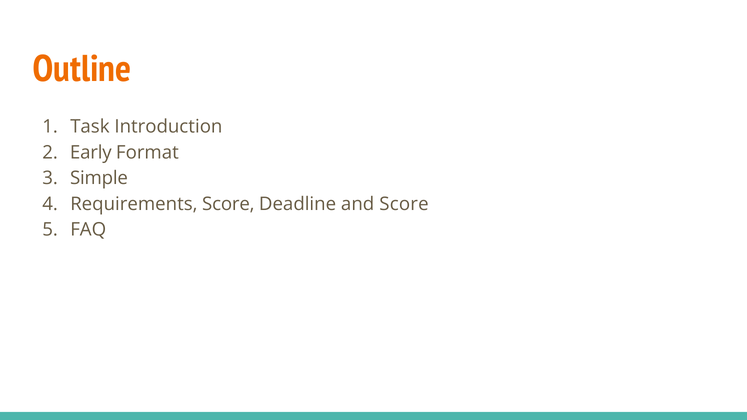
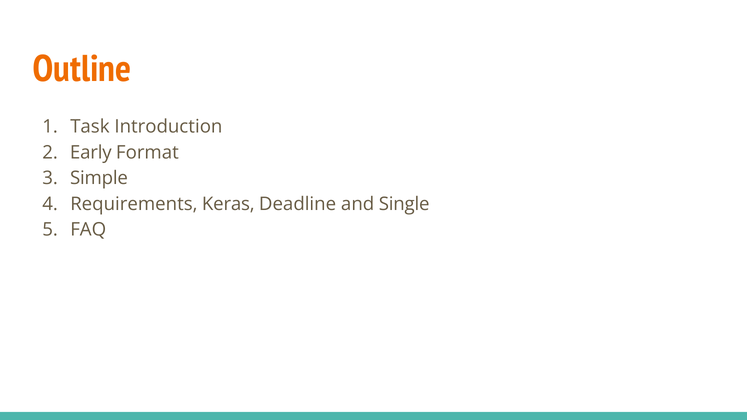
Requirements Score: Score -> Keras (228, 204)
and Score: Score -> Single (404, 204)
